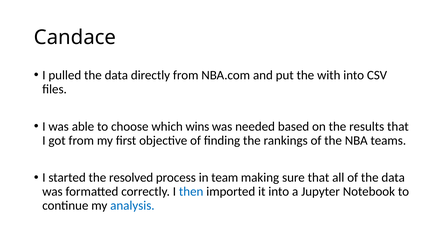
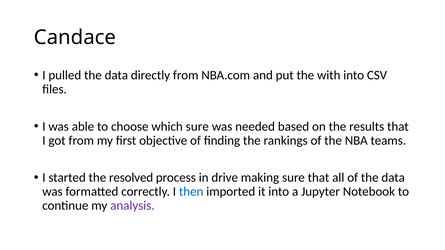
which wins: wins -> sure (197, 127)
team: team -> drive (225, 178)
analysis colour: blue -> purple (132, 206)
